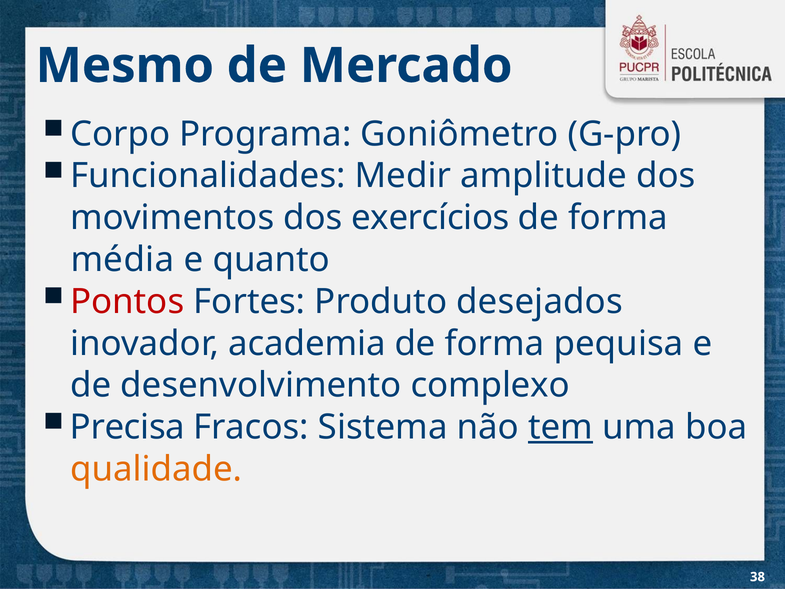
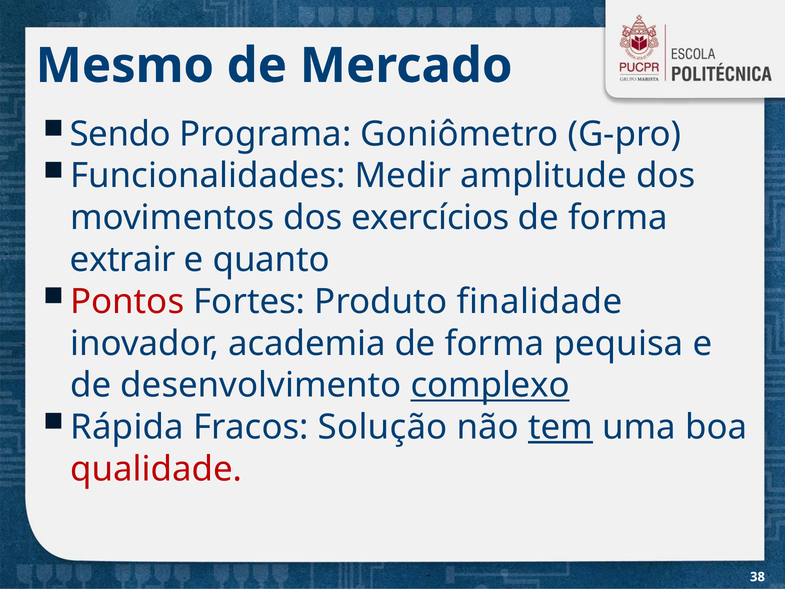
Corpo: Corpo -> Sendo (120, 134)
média: média -> extrair (123, 260)
desejados: desejados -> finalidade (539, 301)
complexo underline: none -> present (490, 385)
Precisa: Precisa -> Rápida (127, 427)
Sistema: Sistema -> Solução (383, 427)
qualidade colour: orange -> red (156, 469)
